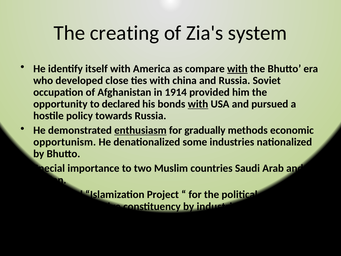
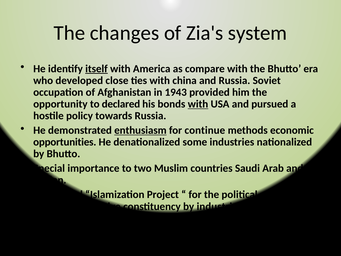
creating: creating -> changes (125, 33)
itself underline: none -> present (96, 69)
with underline: present -> none (237, 69)
1914: 1914 -> 1943 (176, 92)
gradually: gradually -> continue (205, 130)
opportunism: opportunism -> opportunities (65, 142)
